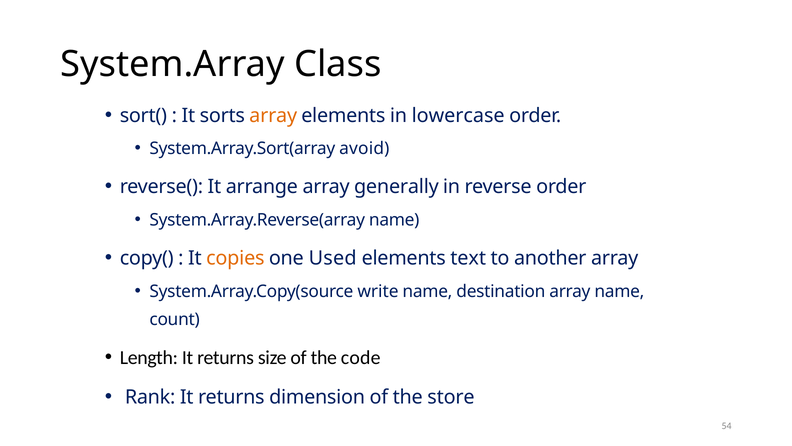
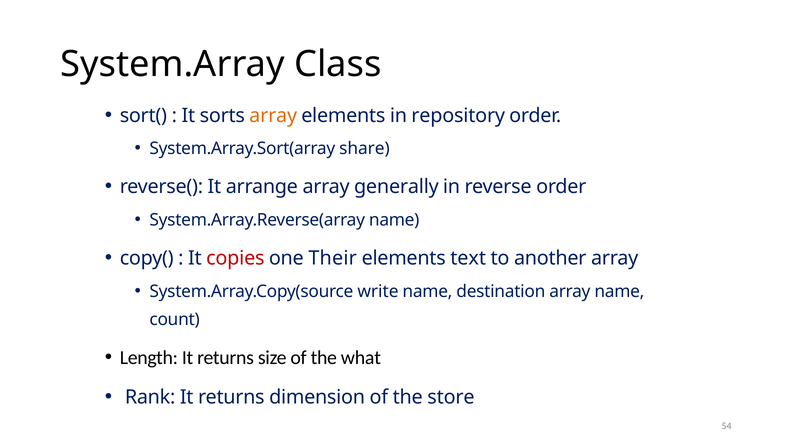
lowercase: lowercase -> repository (458, 115)
avoid: avoid -> share (364, 149)
copies colour: orange -> red (235, 258)
Used: Used -> Their (333, 258)
code: code -> what (361, 357)
